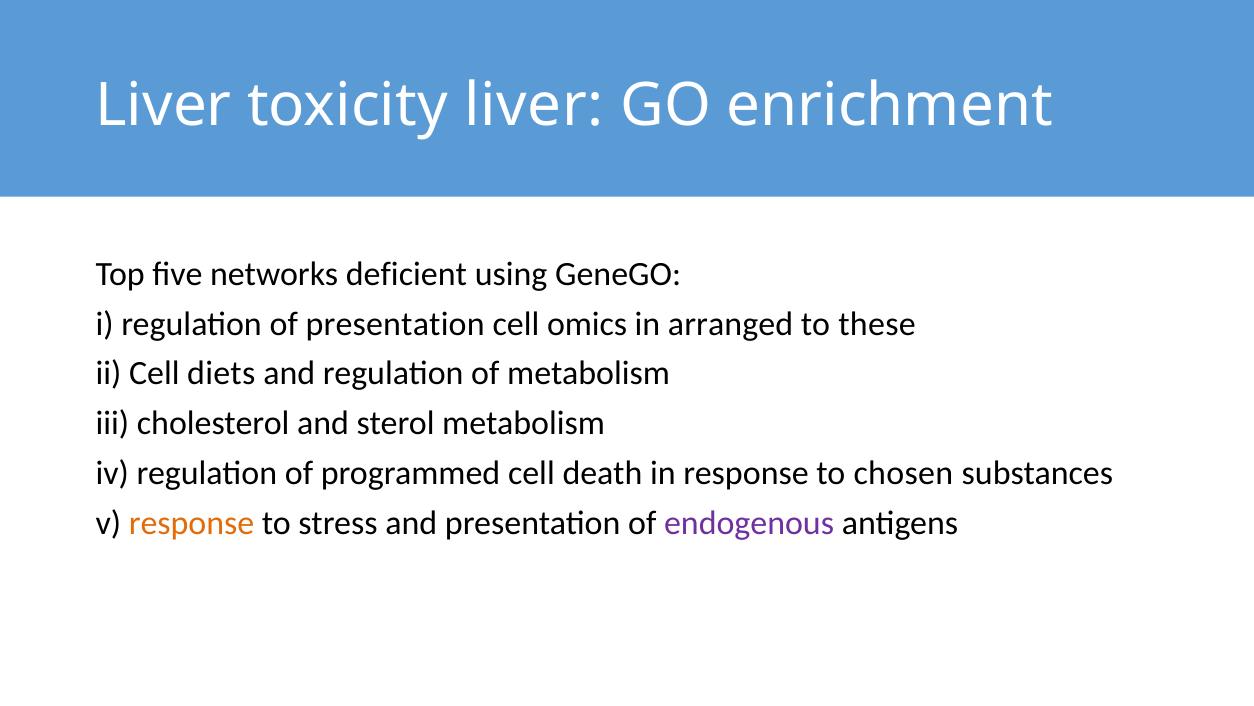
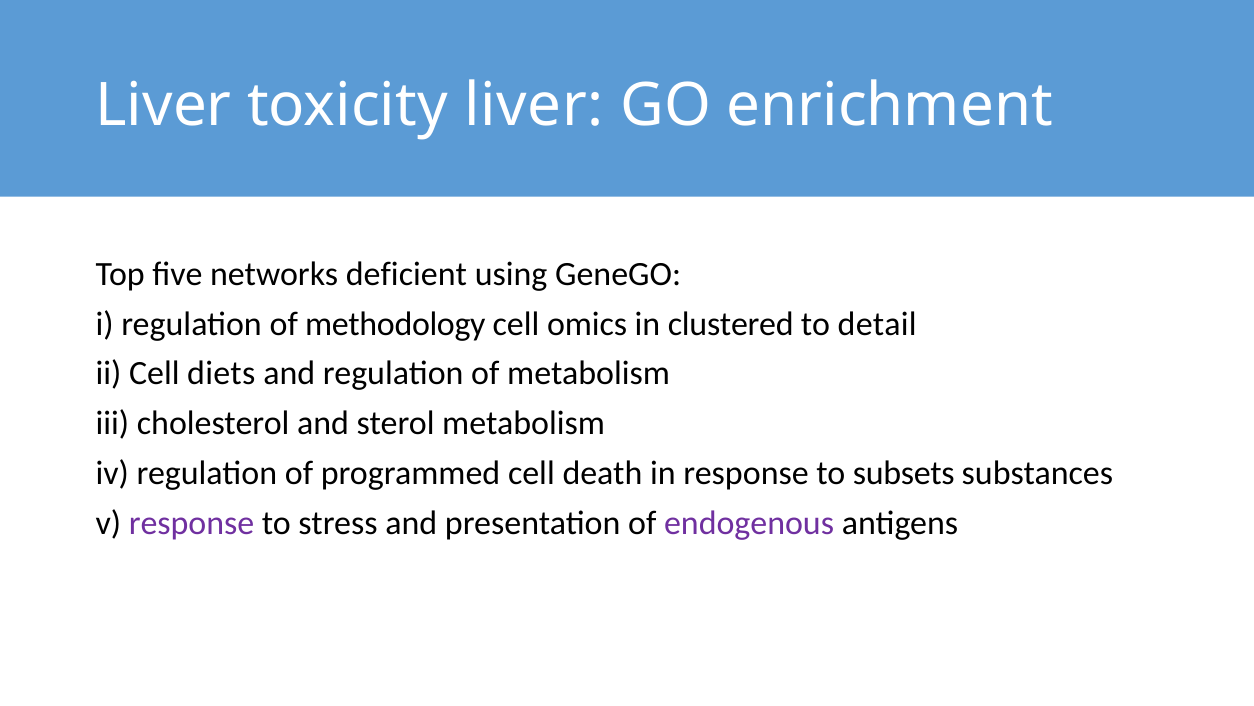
of presentation: presentation -> methodology (395, 324)
arranged: arranged -> clustered (731, 324)
these: these -> detail (877, 324)
chosen: chosen -> subsets (904, 473)
response colour: orange -> purple (191, 523)
